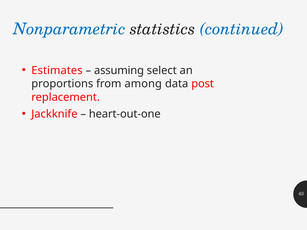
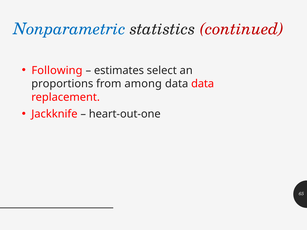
continued colour: blue -> red (242, 29)
Estimates: Estimates -> Following (57, 70)
assuming: assuming -> estimates (119, 70)
data post: post -> data (203, 84)
